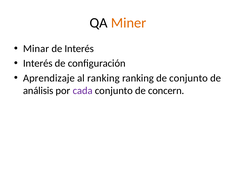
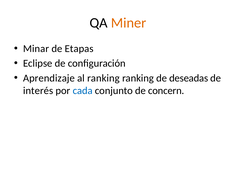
de Interés: Interés -> Etapas (79, 49)
Interés: Interés -> Eclipse (38, 63)
de conjunto: conjunto -> deseadas (189, 78)
análisis: análisis -> interés (38, 91)
cada colour: purple -> blue (83, 91)
